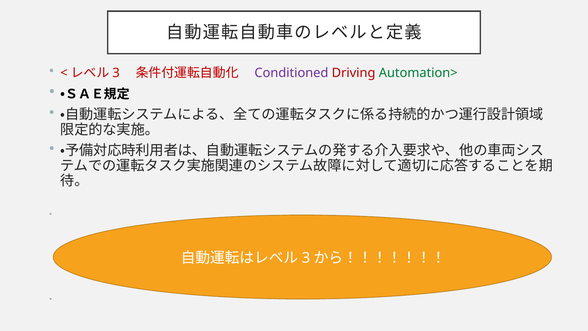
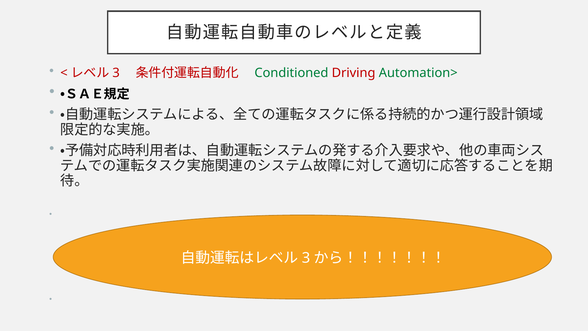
Conditioned colour: purple -> green (291, 73)
